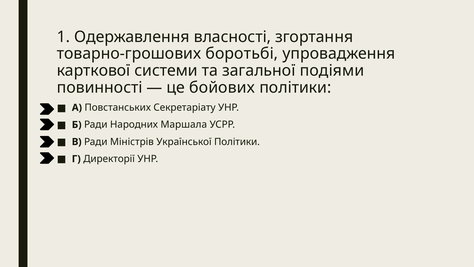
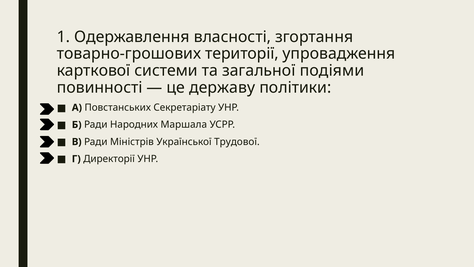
боротьбі: боротьбі -> території (242, 54)
бойових: бойових -> державу (222, 87)
Української Політики: Політики -> Трудової (237, 142)
